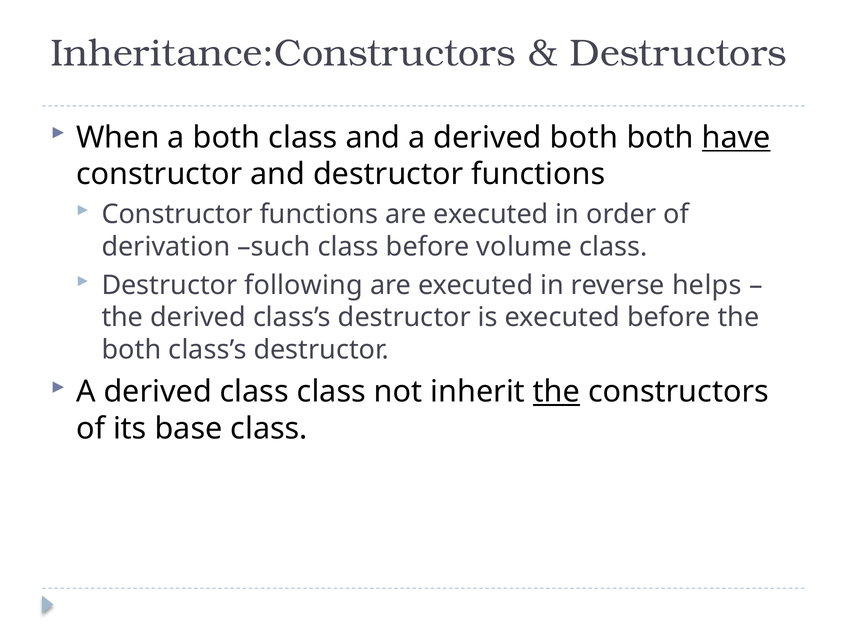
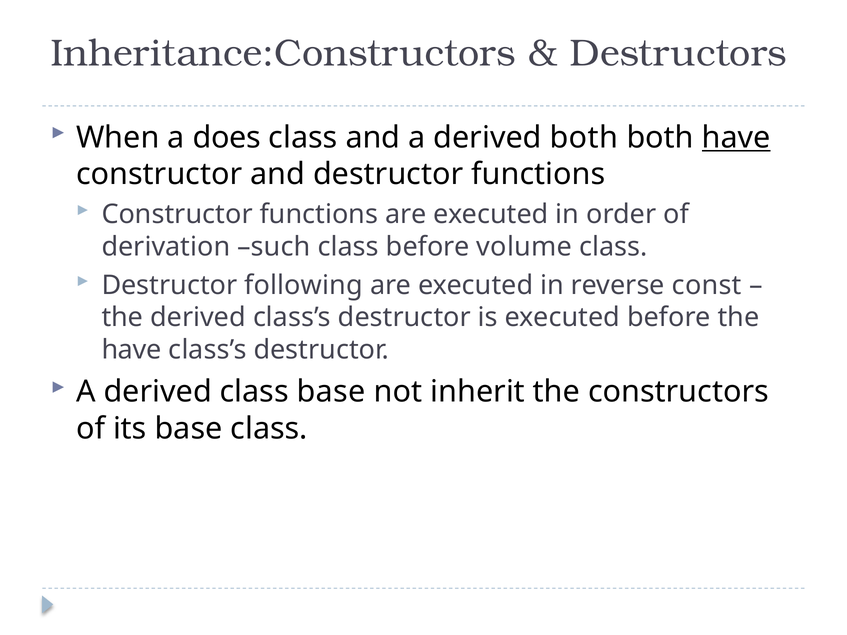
a both: both -> does (227, 138)
helps: helps -> const (707, 285)
both: both -> have (132, 350)
class class: class -> base (331, 392)
the underline: present -> none (556, 392)
